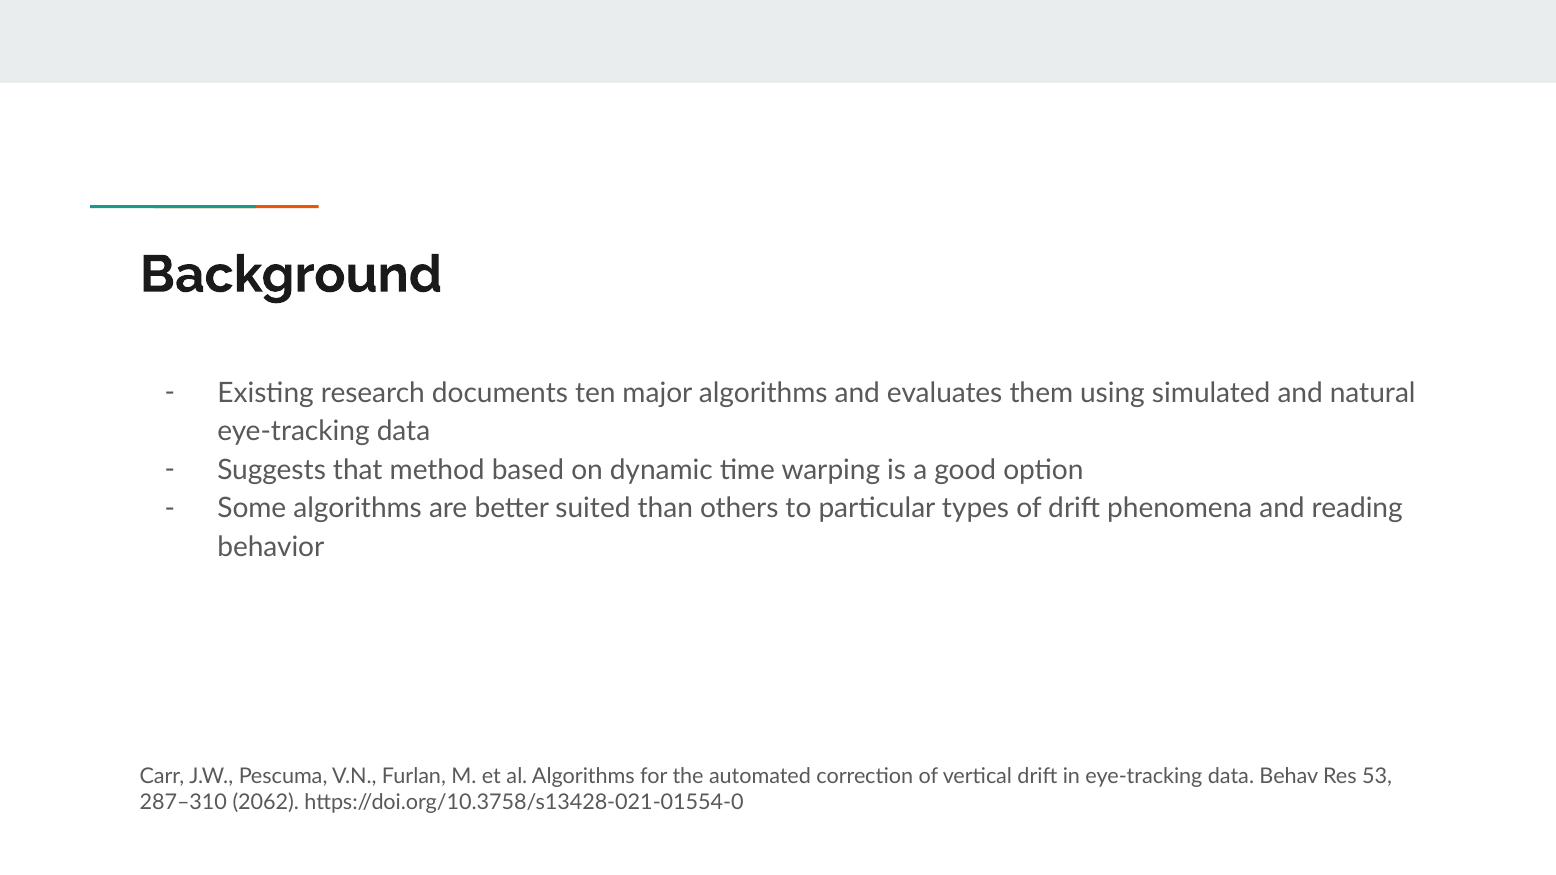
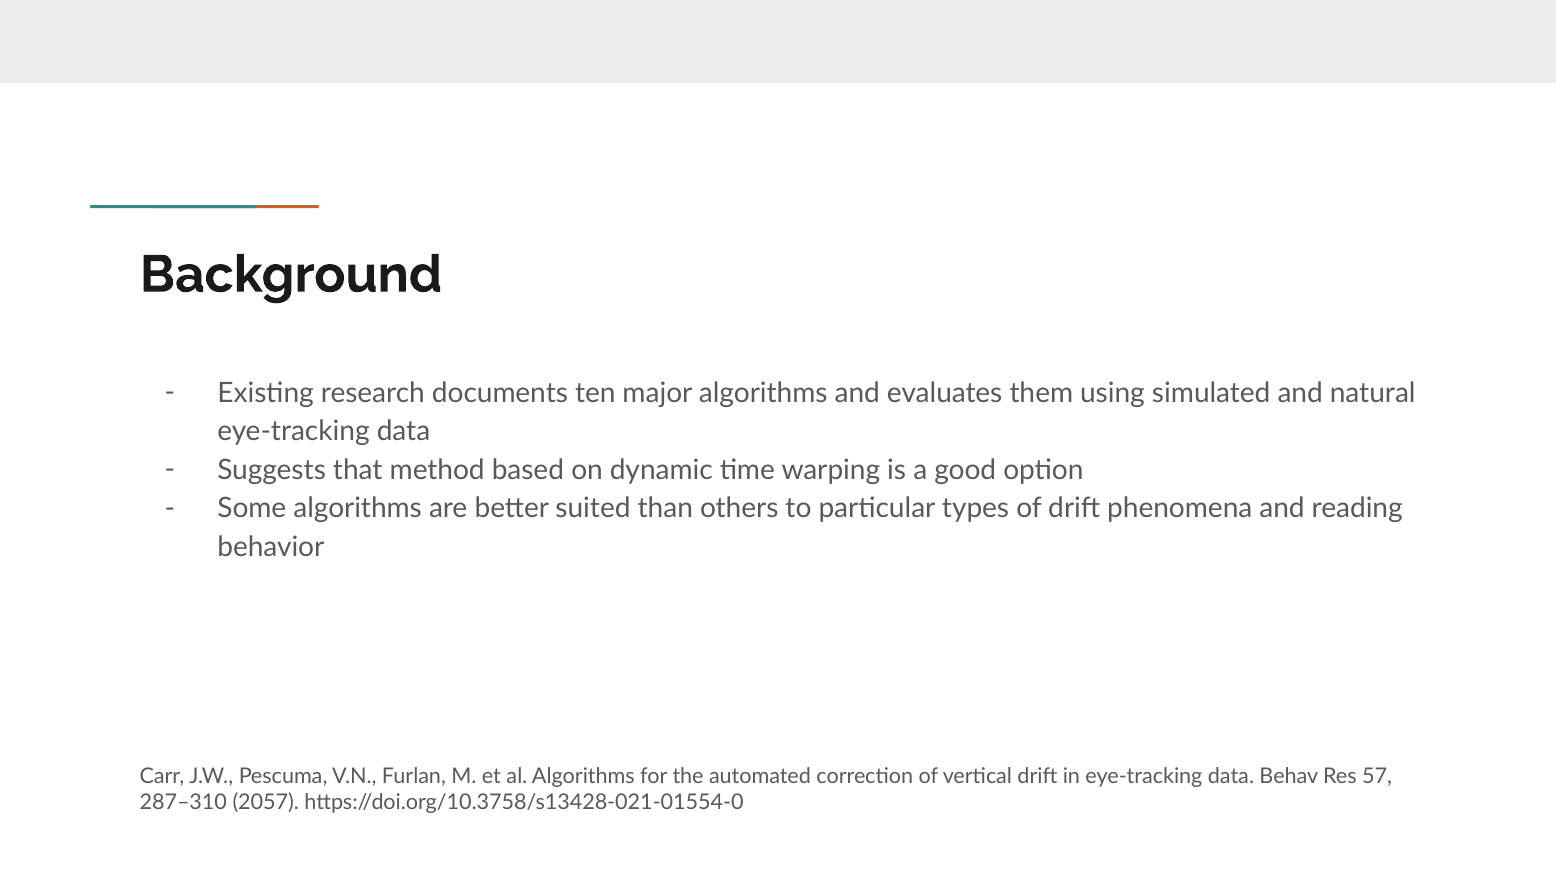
53: 53 -> 57 (1377, 777)
2062: 2062 -> 2057 (266, 803)
